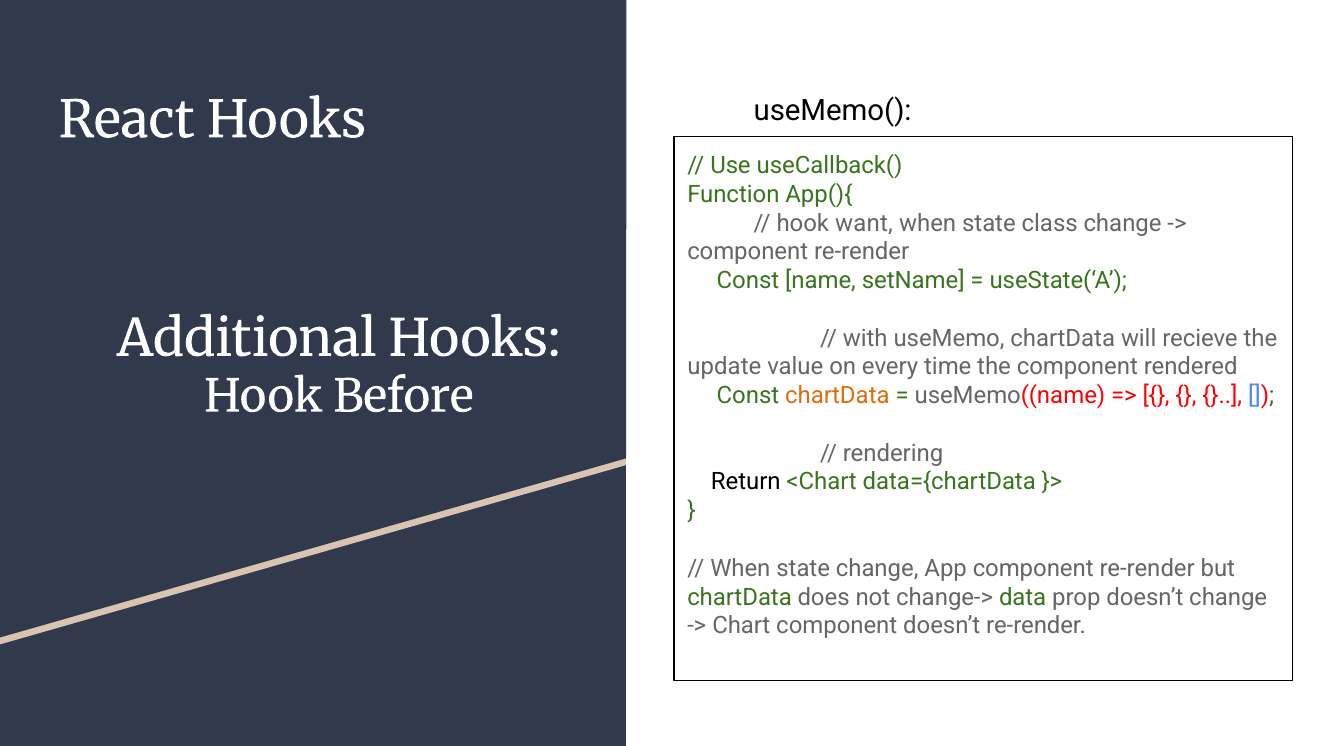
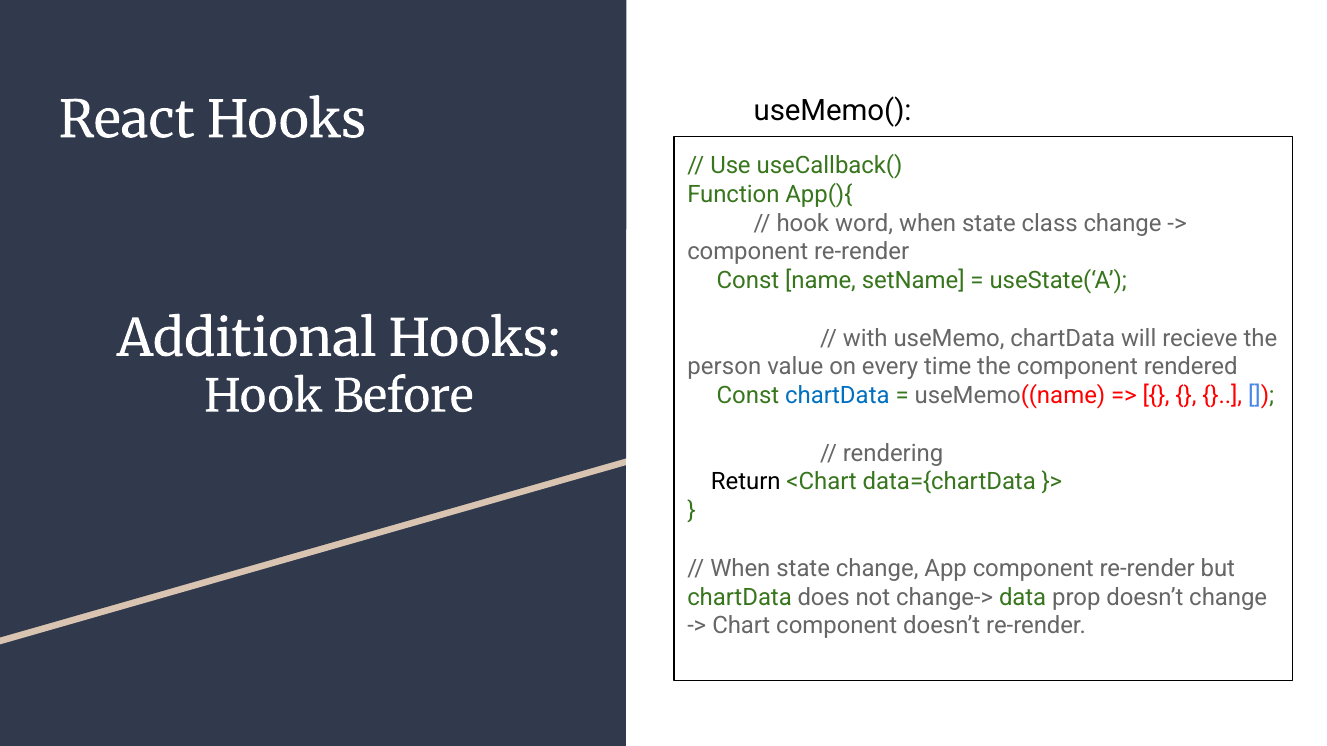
want: want -> word (864, 223)
update: update -> person (724, 367)
chartData colour: orange -> blue (837, 396)
